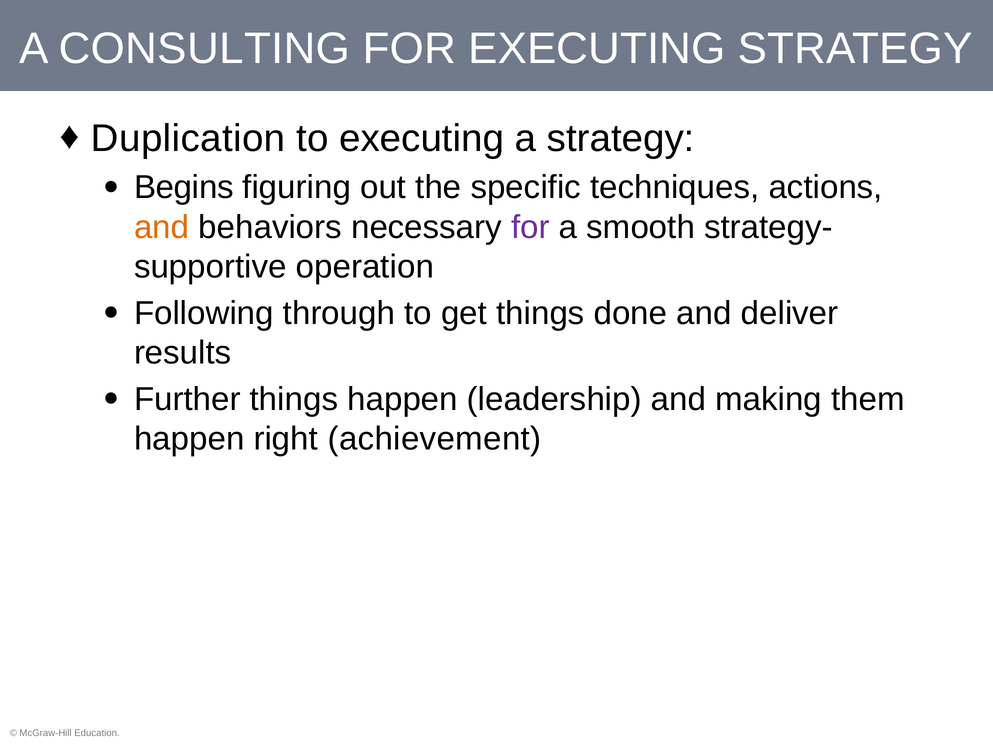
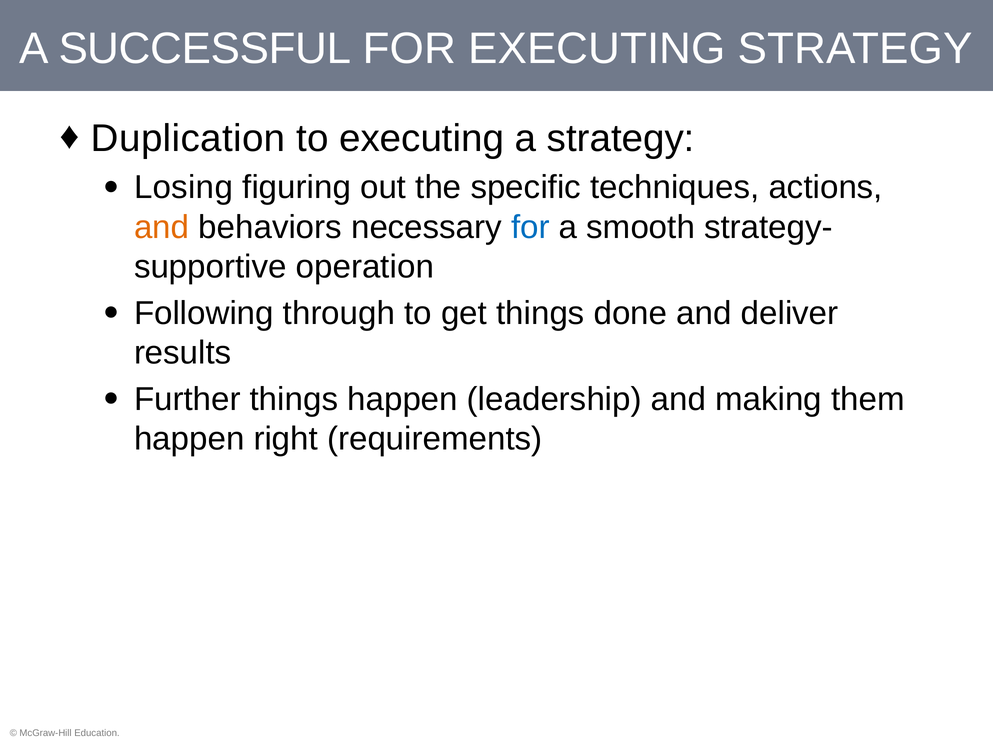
CONSULTING: CONSULTING -> SUCCESSFUL (205, 49)
Begins: Begins -> Losing (184, 188)
for colour: purple -> blue (530, 227)
achievement: achievement -> requirements (435, 439)
